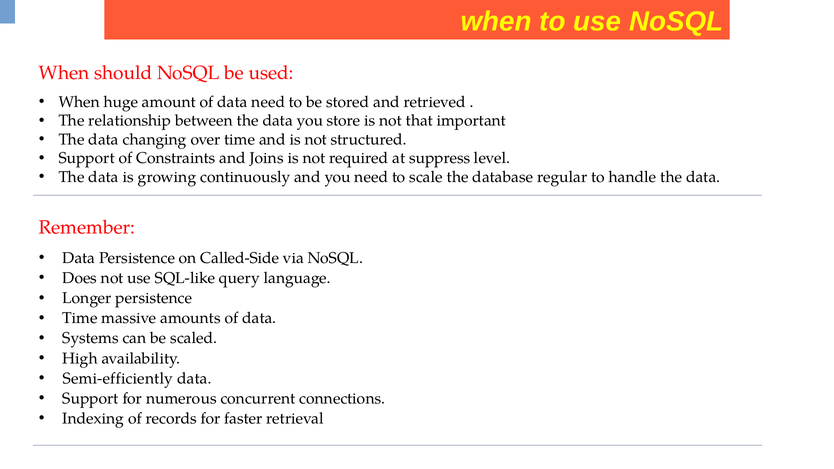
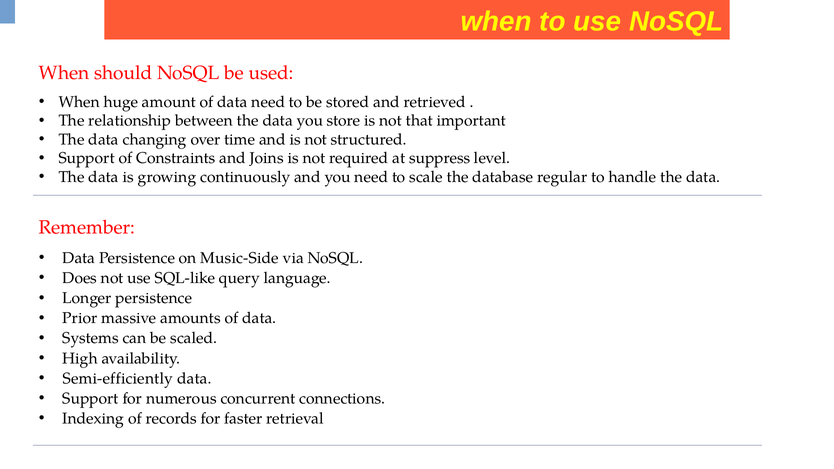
Called-Side: Called-Side -> Music-Side (240, 258)
Time: Time -> Prior (80, 318)
